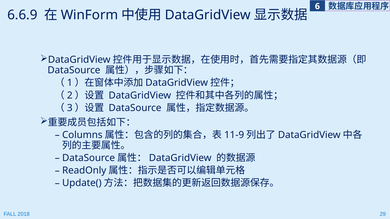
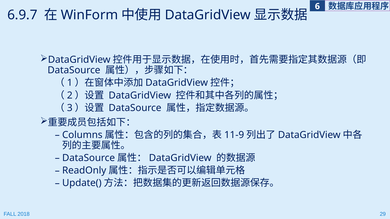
6.6.9: 6.6.9 -> 6.9.7 (22, 15)
